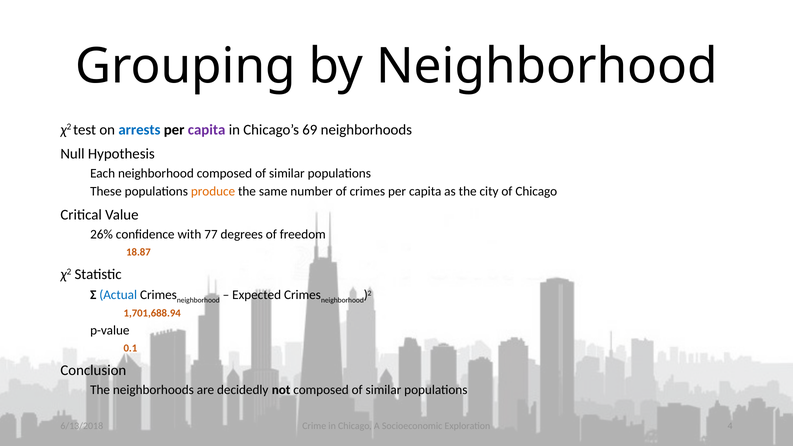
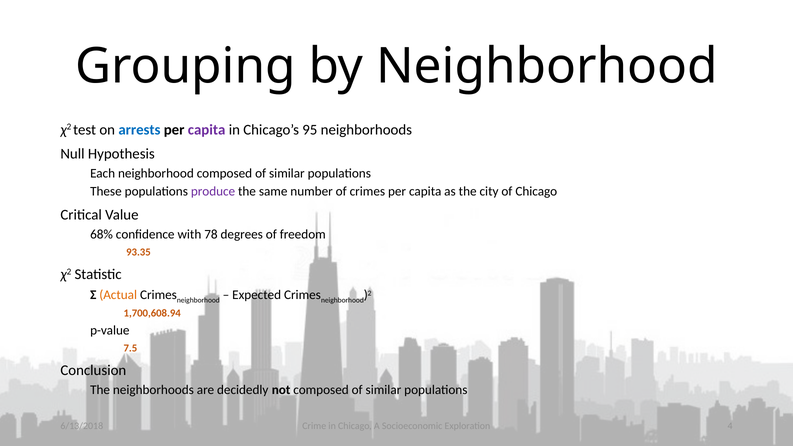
69: 69 -> 95 (310, 130)
produce colour: orange -> purple (213, 192)
26%: 26% -> 68% (102, 234)
77: 77 -> 78 (211, 234)
18.87: 18.87 -> 93.35 (138, 252)
Actual colour: blue -> orange (118, 295)
1,701,688.94: 1,701,688.94 -> 1,700,608.94 (152, 313)
0.1: 0.1 -> 7.5 (130, 348)
